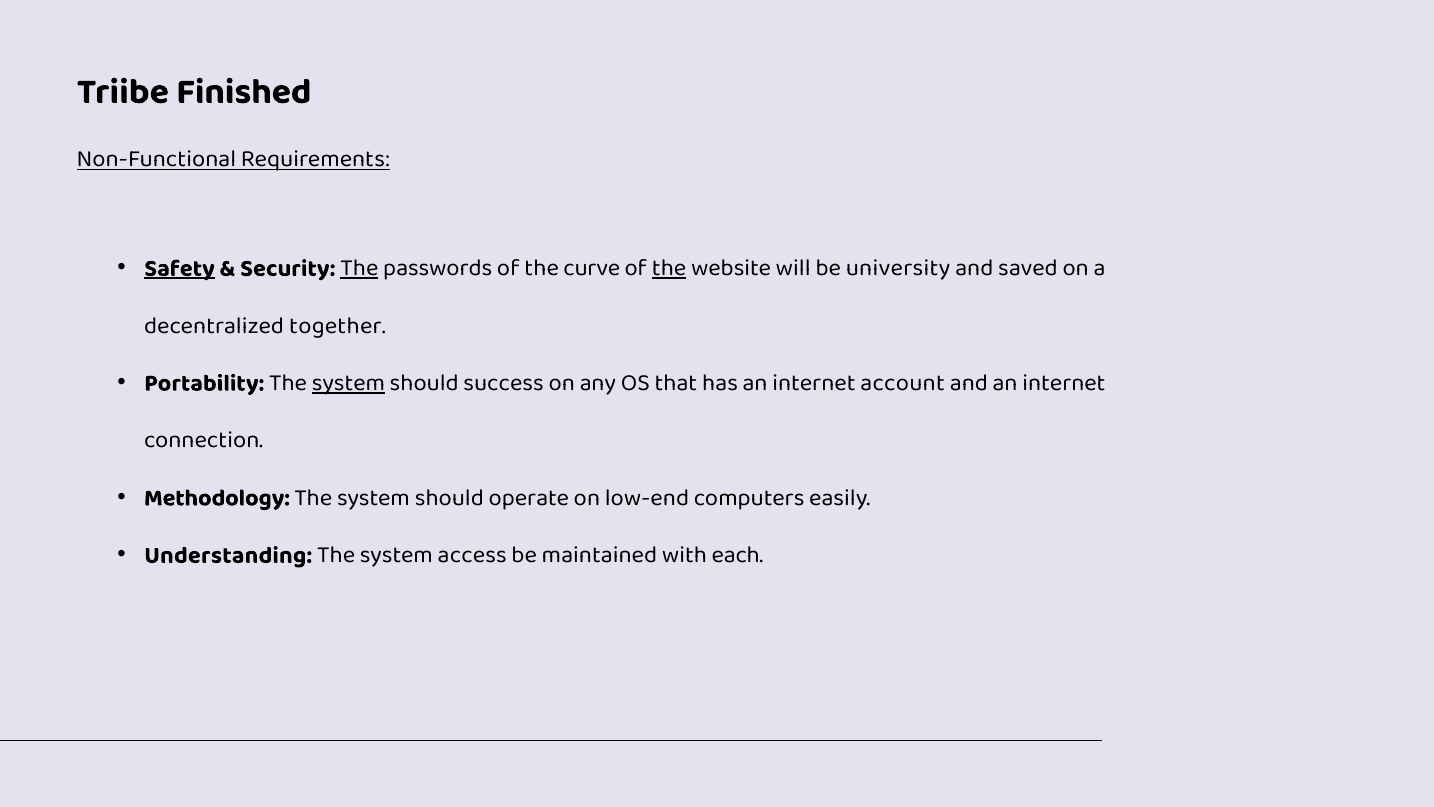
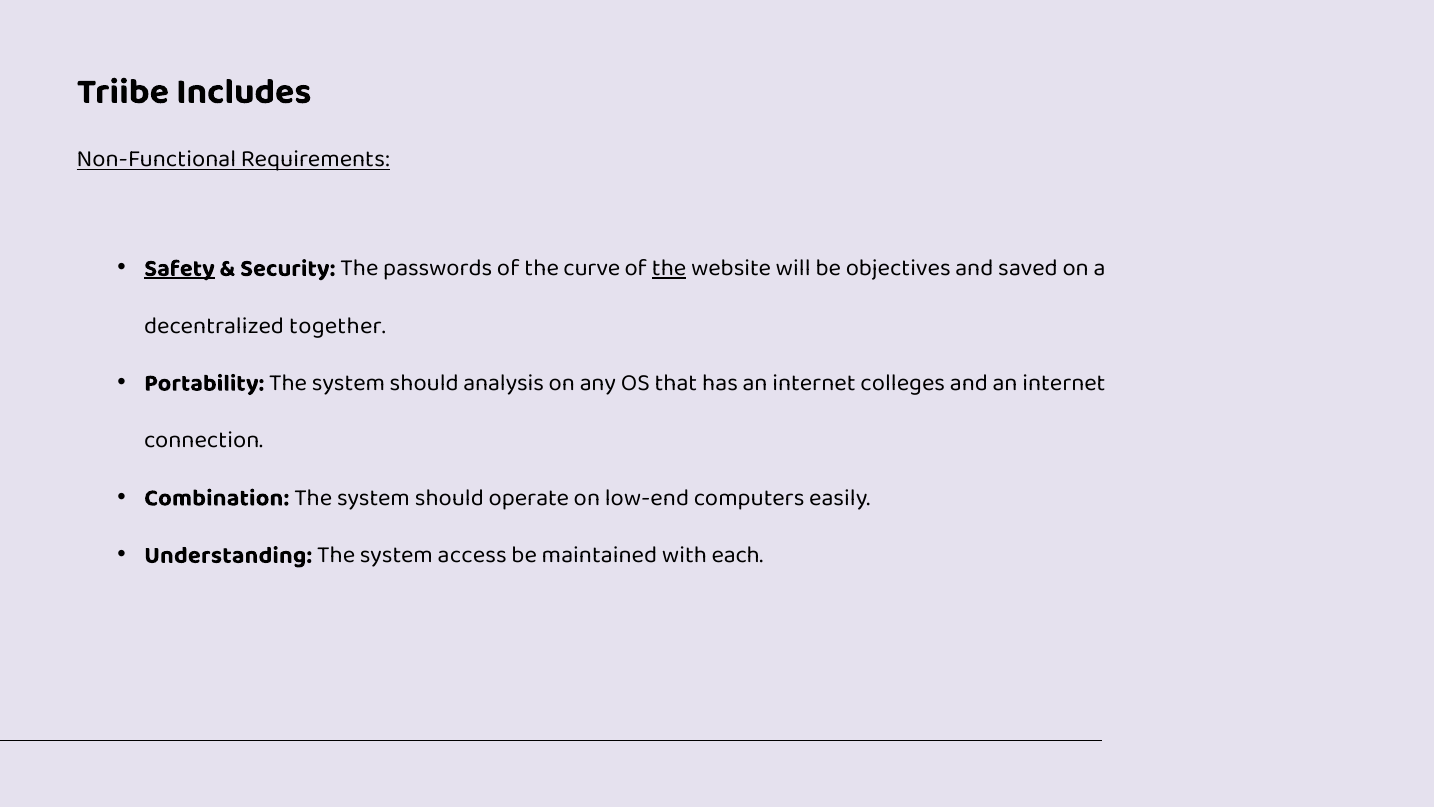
Finished: Finished -> Includes (244, 91)
The underline: present -> none (359, 268)
university: university -> objectives (898, 268)
system underline: present -> none (348, 383)
success: success -> analysis (504, 383)
account: account -> colleges (903, 383)
Methodology: Methodology -> Combination (217, 497)
